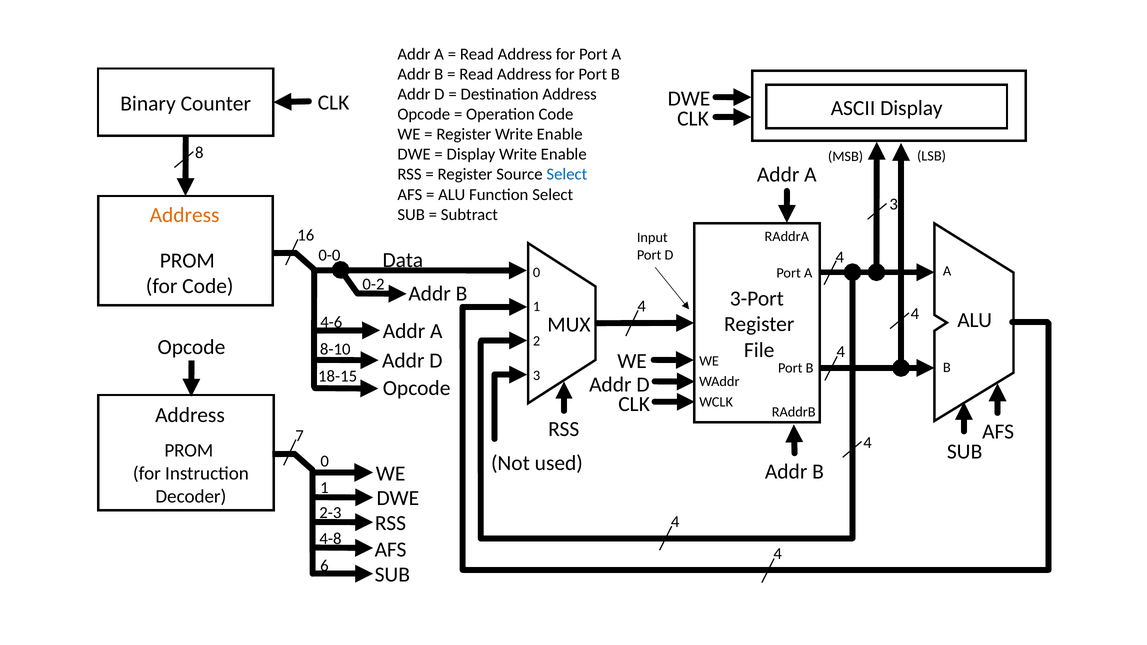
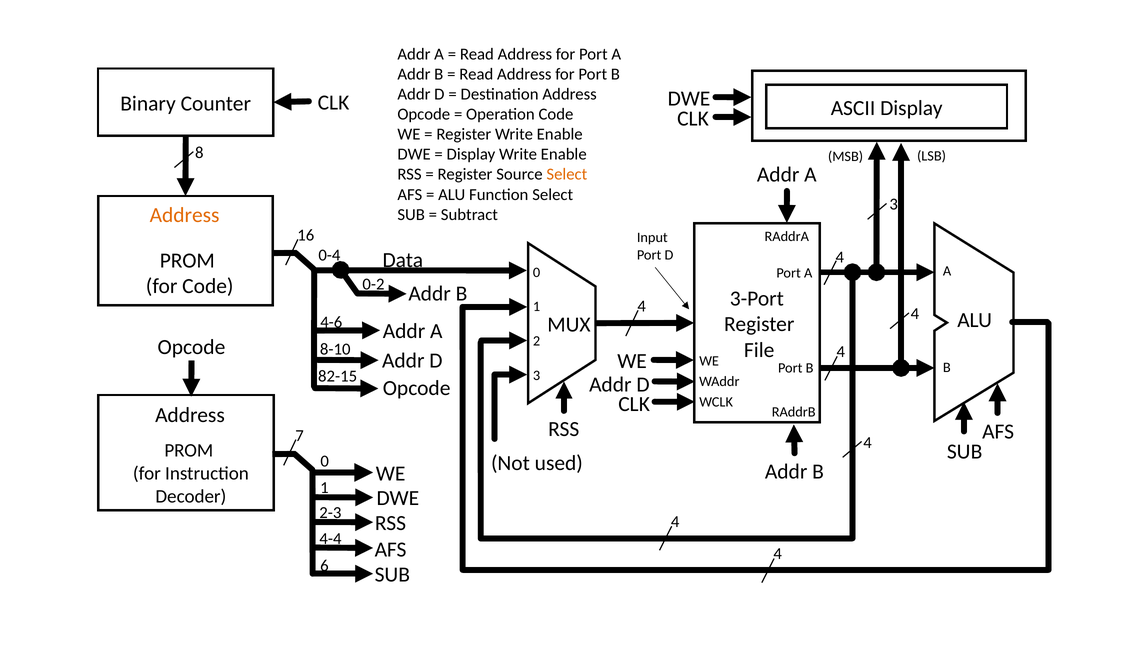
Select colour: blue -> orange (567, 175)
0-0: 0-0 -> 0-4 (329, 255)
18-15: 18-15 -> 82-15 (338, 377)
4-8: 4-8 -> 4-4 (331, 539)
